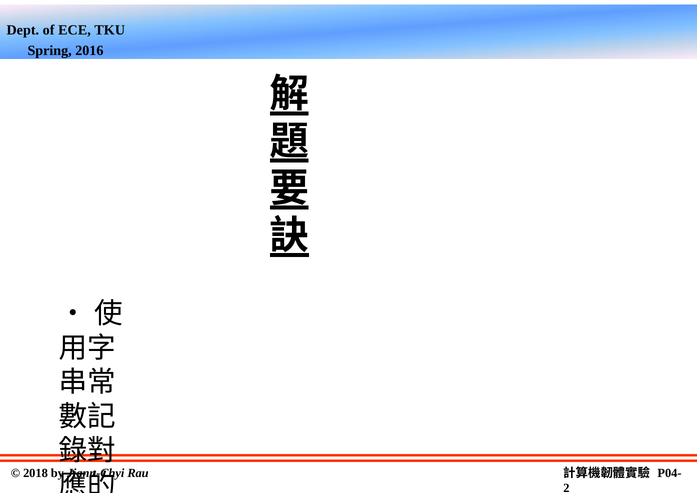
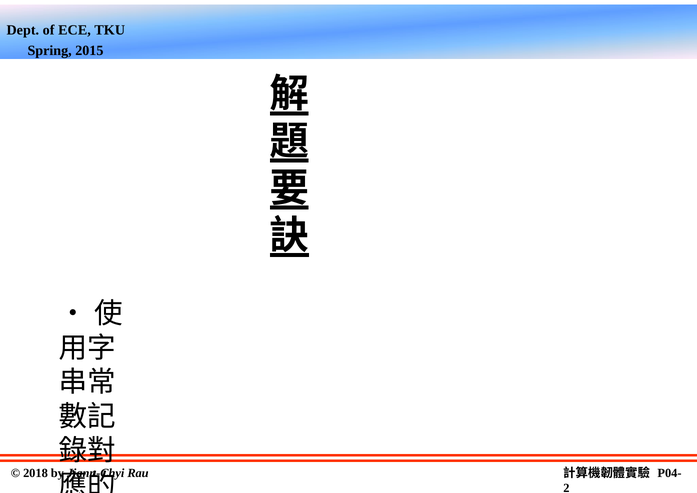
2016: 2016 -> 2015 (89, 51)
